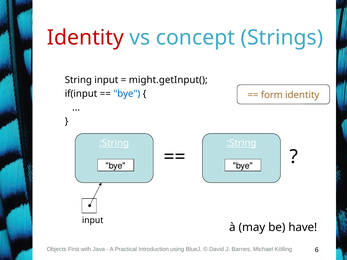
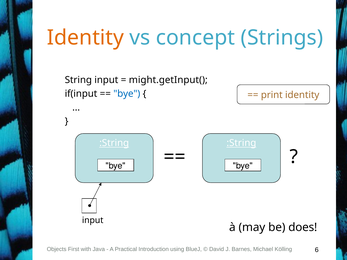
Identity colour: red -> orange (85, 38)
form: form -> print (272, 95)
have: have -> does (303, 228)
